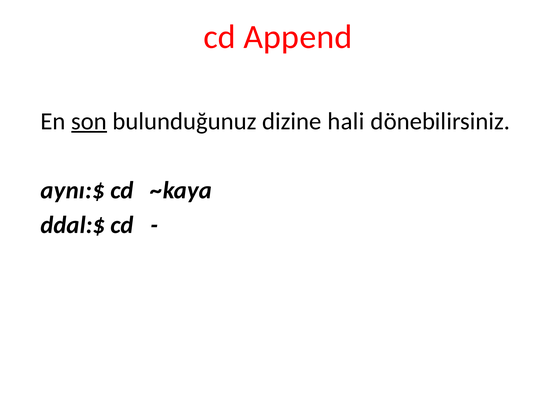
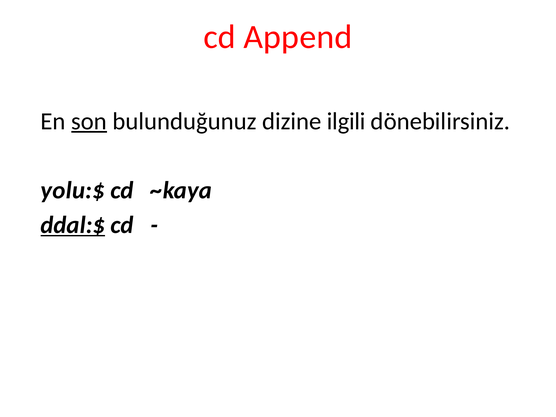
hali: hali -> ilgili (346, 121)
aynı:$: aynı:$ -> yolu:$ (73, 190)
ddal:$ underline: none -> present (73, 225)
